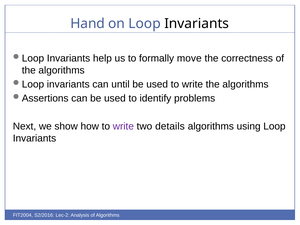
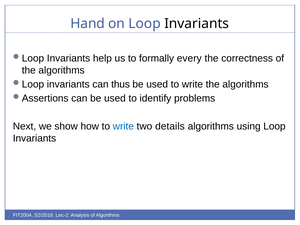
move: move -> every (189, 58)
until: until -> thus (121, 84)
write colour: purple -> blue (123, 126)
